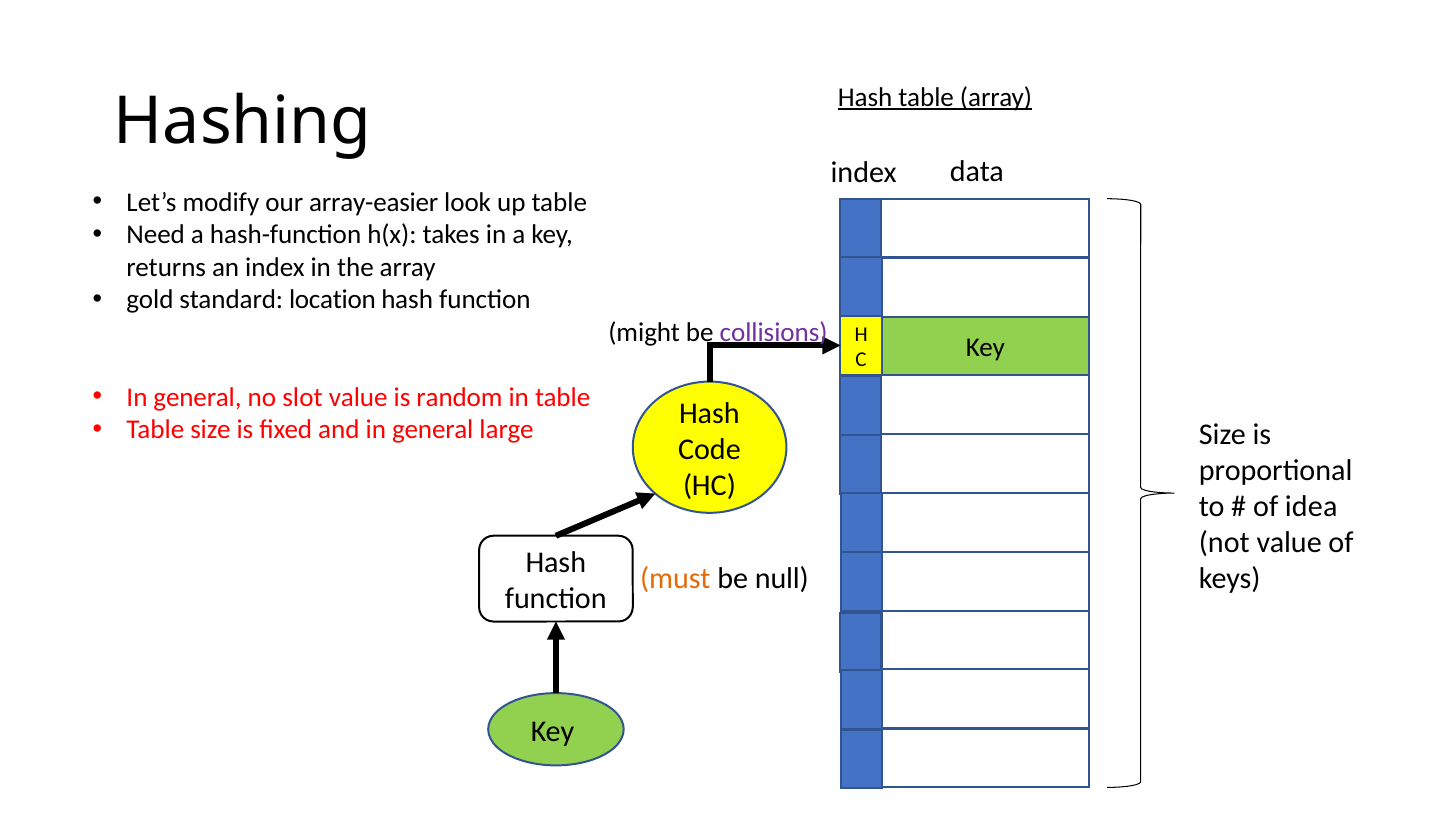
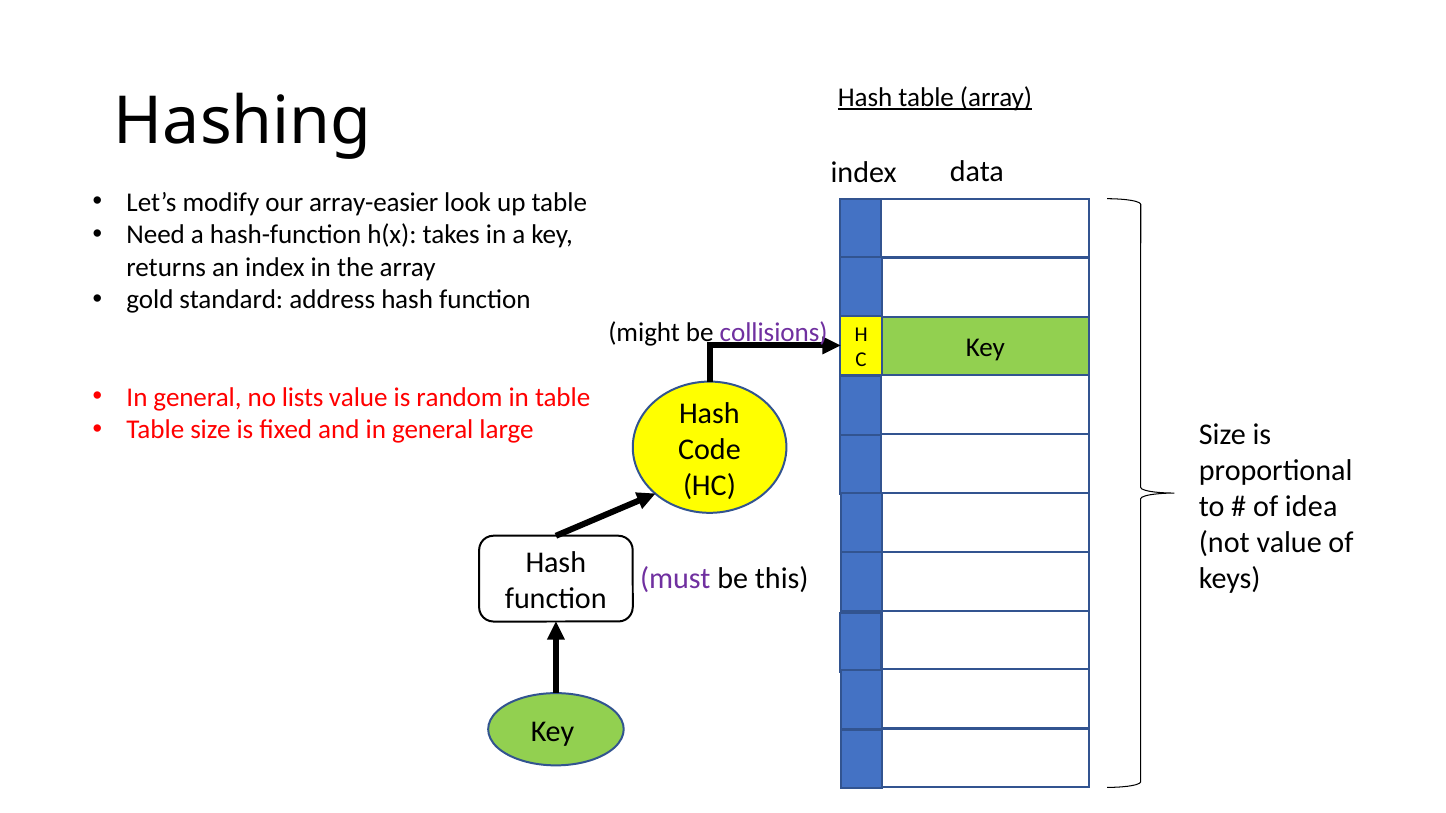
location: location -> address (332, 300)
slot: slot -> lists (303, 397)
must colour: orange -> purple (675, 579)
null: null -> this (782, 579)
